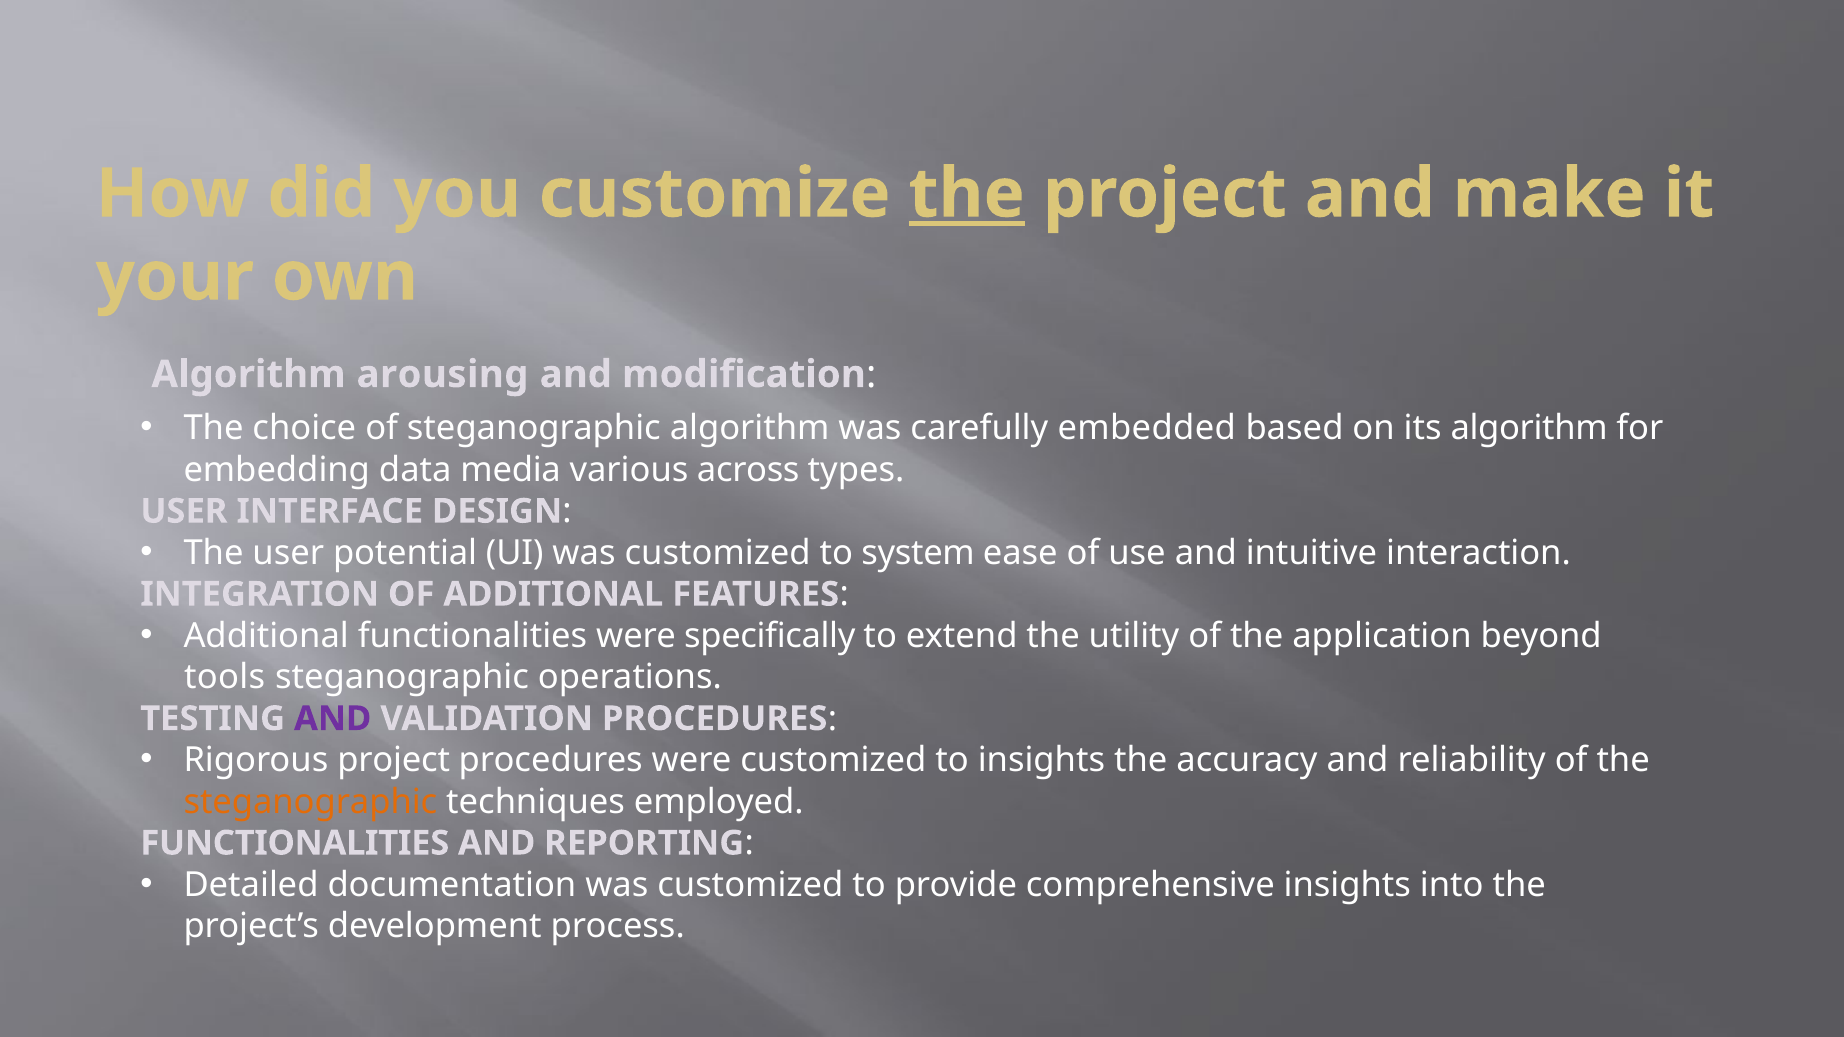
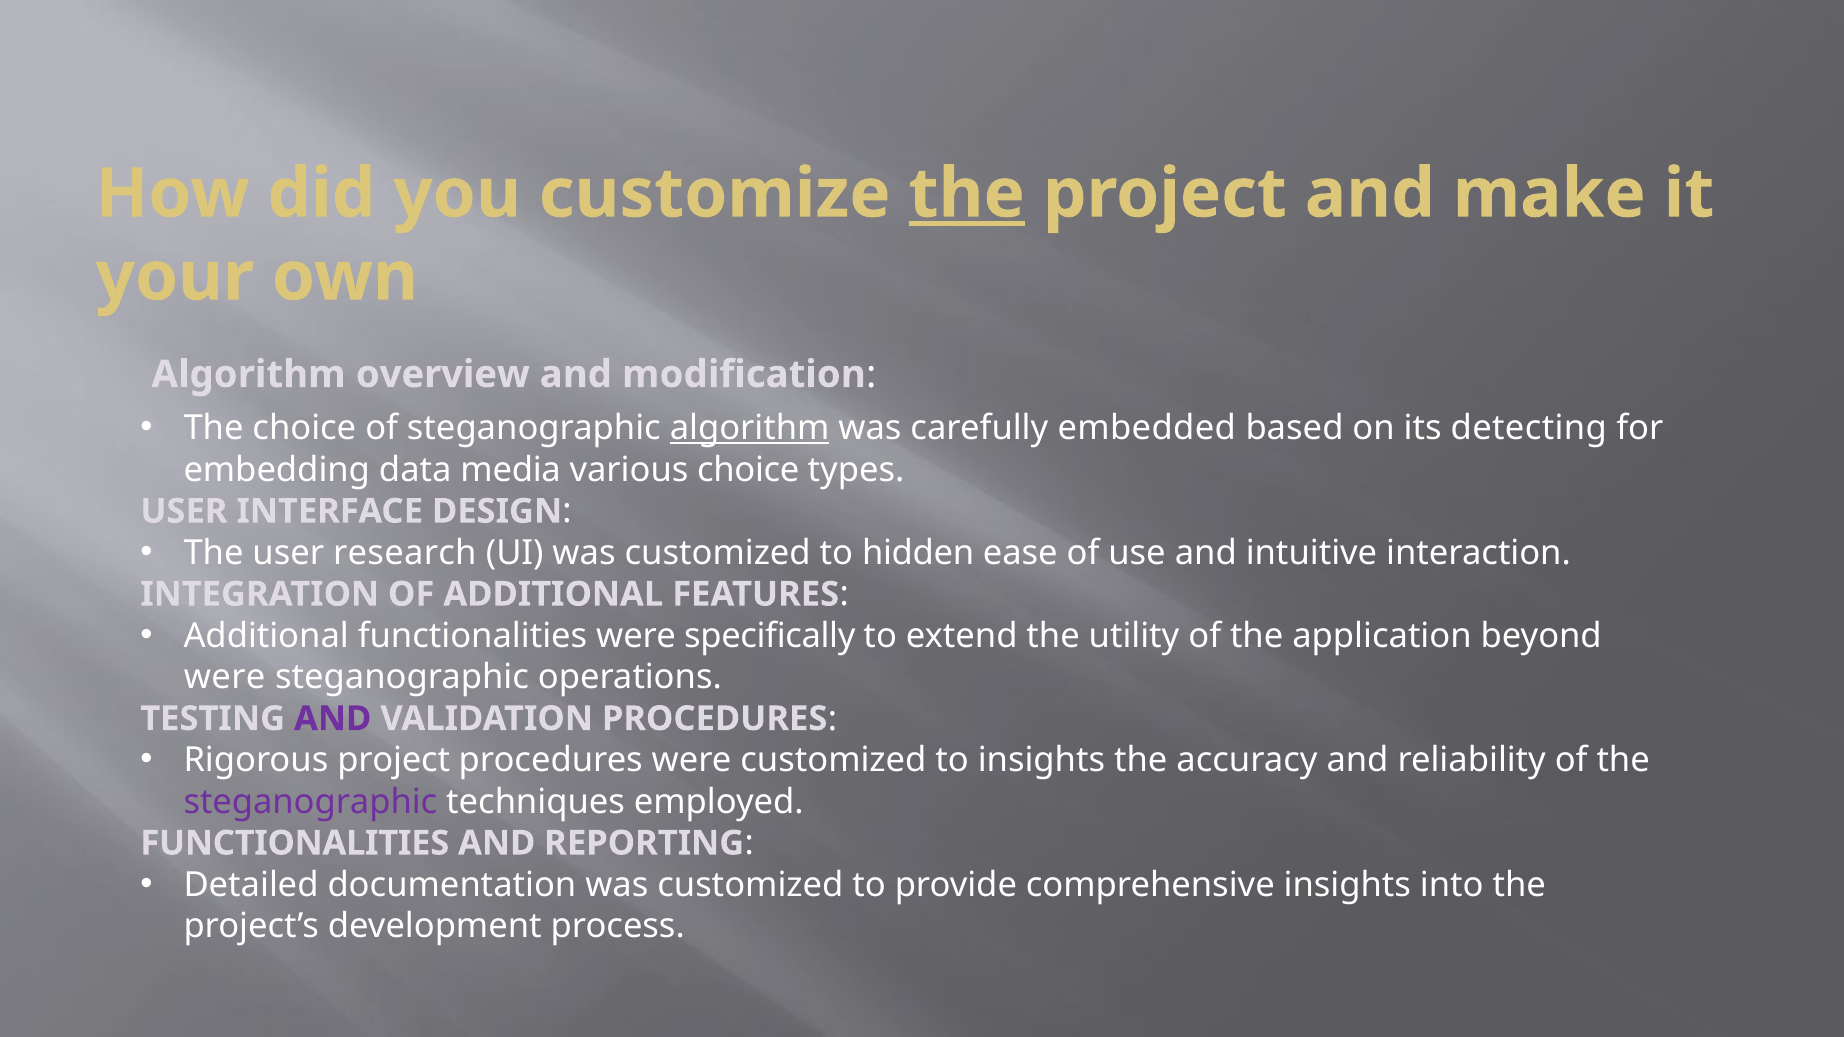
arousing: arousing -> overview (443, 374)
algorithm underline: none -> present (750, 428)
its algorithm: algorithm -> detecting (1529, 428)
various across: across -> choice (748, 470)
potential: potential -> research (405, 553)
system: system -> hidden (918, 553)
tools: tools -> were (225, 677)
steganographic colour: orange -> purple (310, 802)
